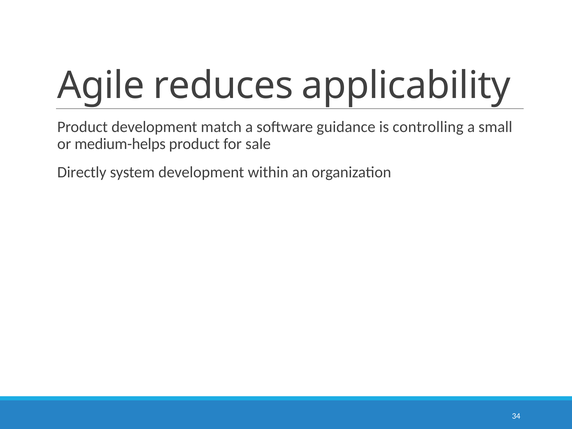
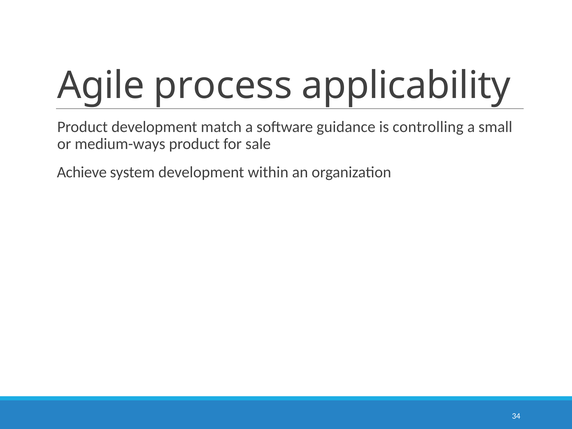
reduces: reduces -> process (223, 85)
medium-helps: medium-helps -> medium-ways (120, 144)
Directly: Directly -> Achieve (82, 172)
